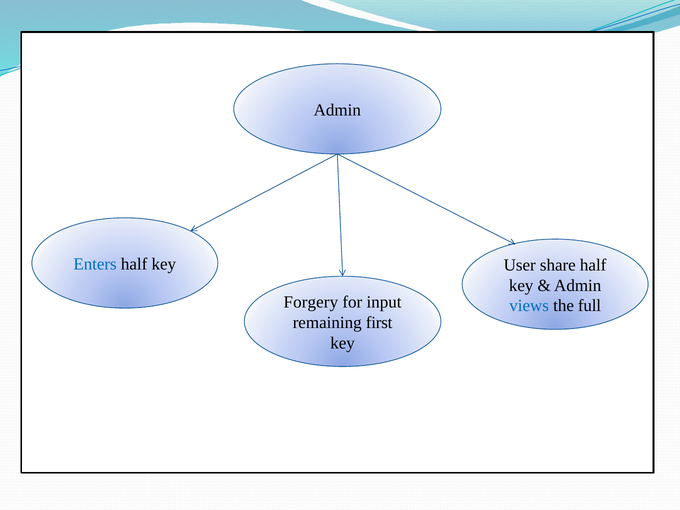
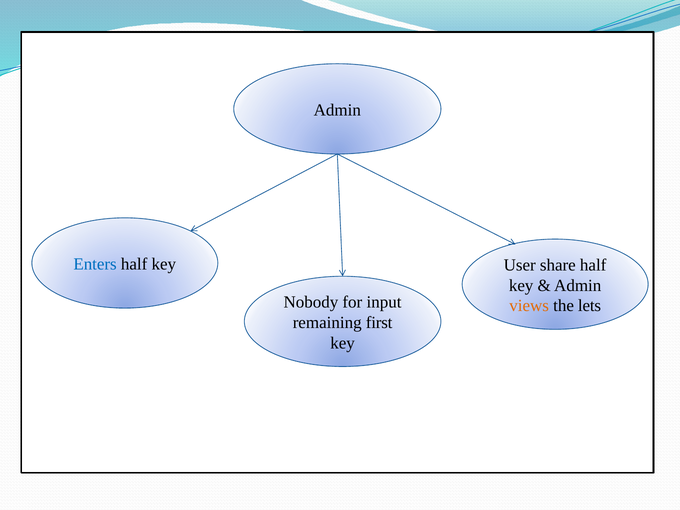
Forgery: Forgery -> Nobody (311, 302)
views colour: blue -> orange (529, 306)
full: full -> lets (590, 306)
